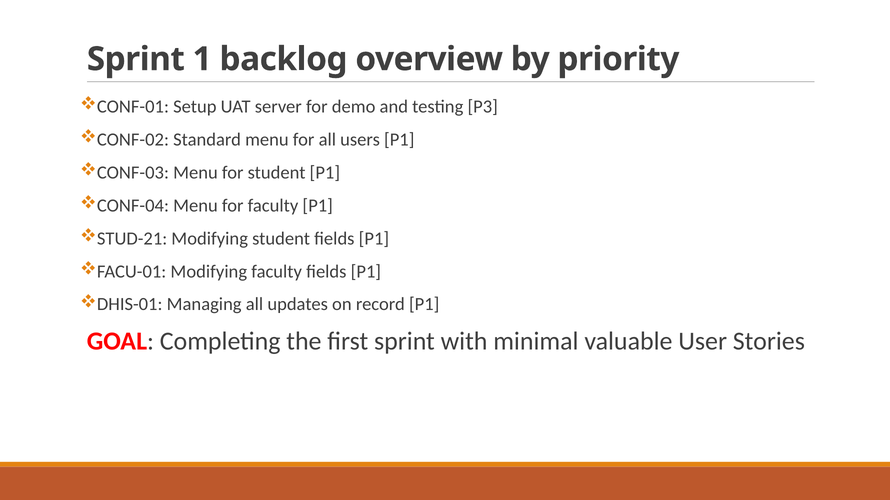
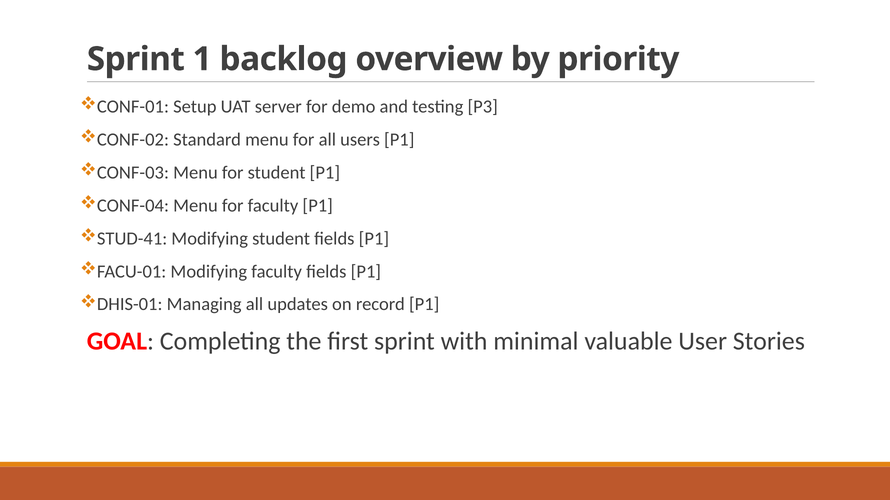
STUD-21: STUD-21 -> STUD-41 (132, 239)
